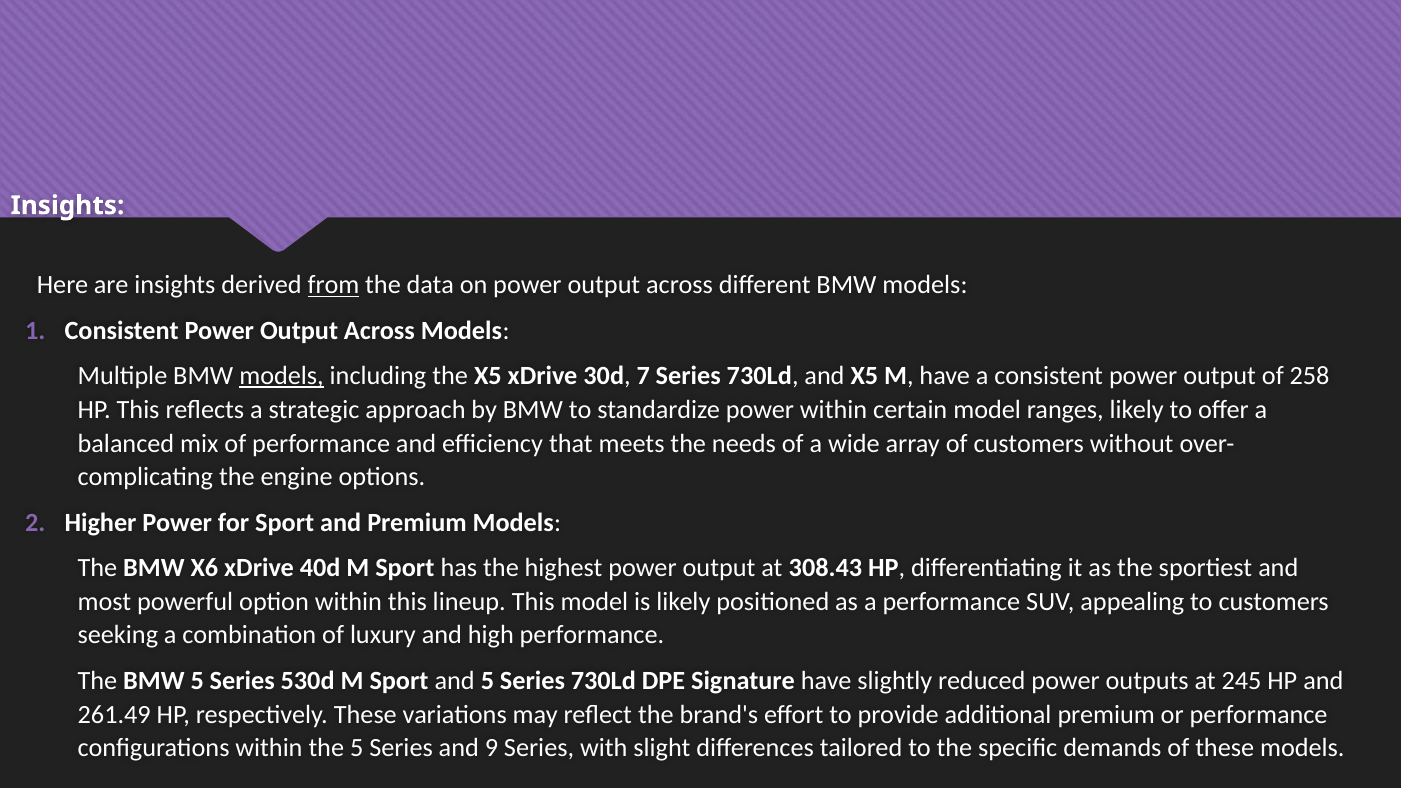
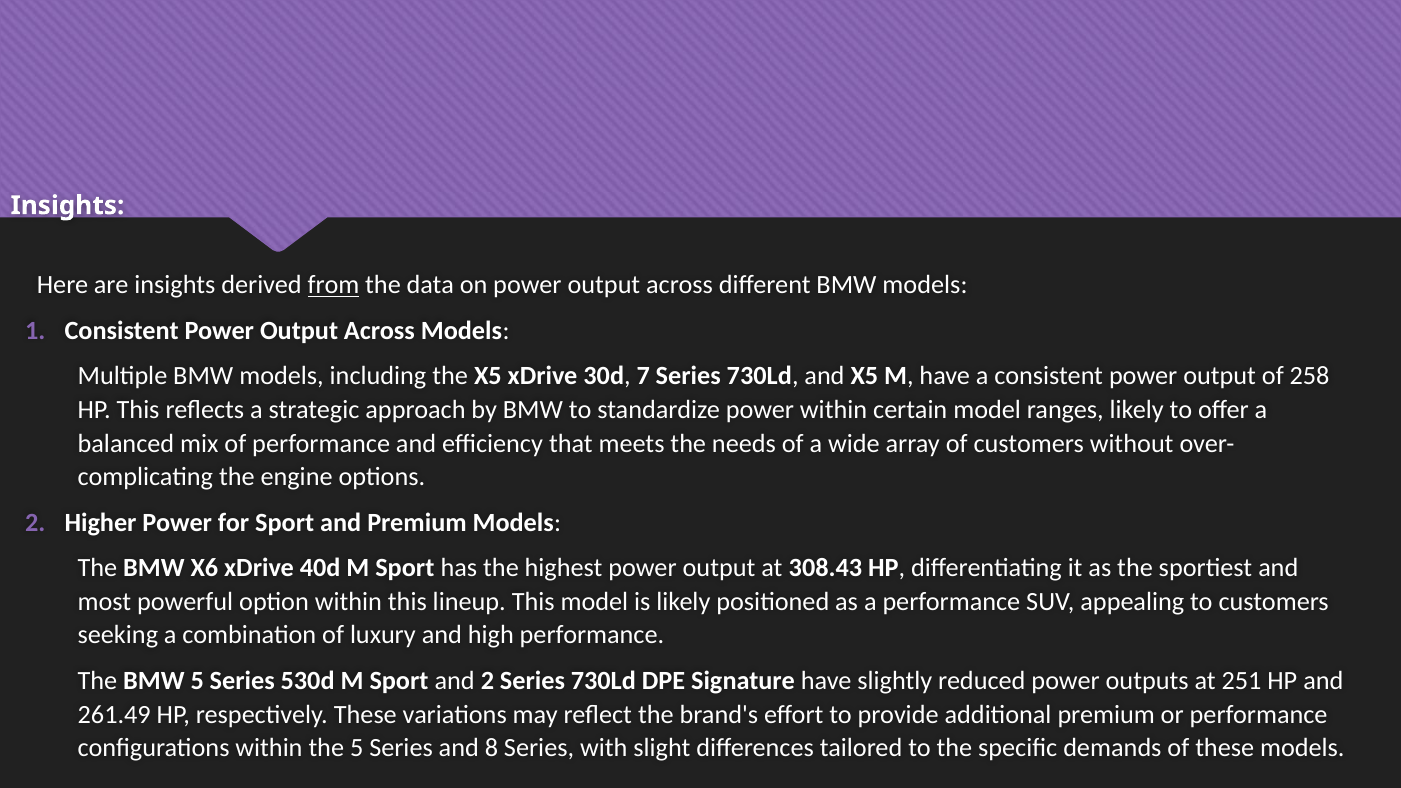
models underline: present -> none (282, 376)
and 5: 5 -> 2 (487, 681)
245: 245 -> 251 (1242, 681)
9: 9 -> 8 (492, 748)
